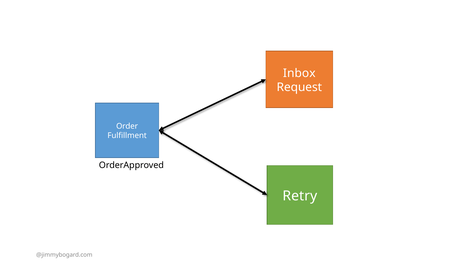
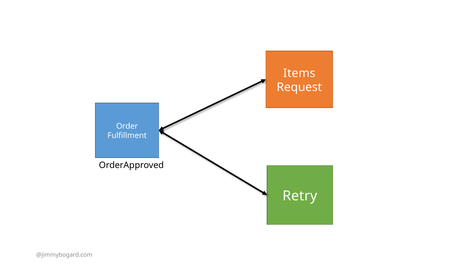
Inbox: Inbox -> Items (299, 73)
